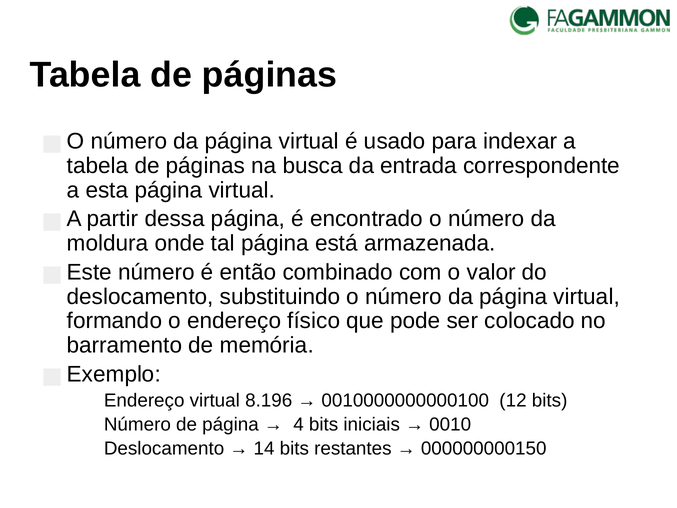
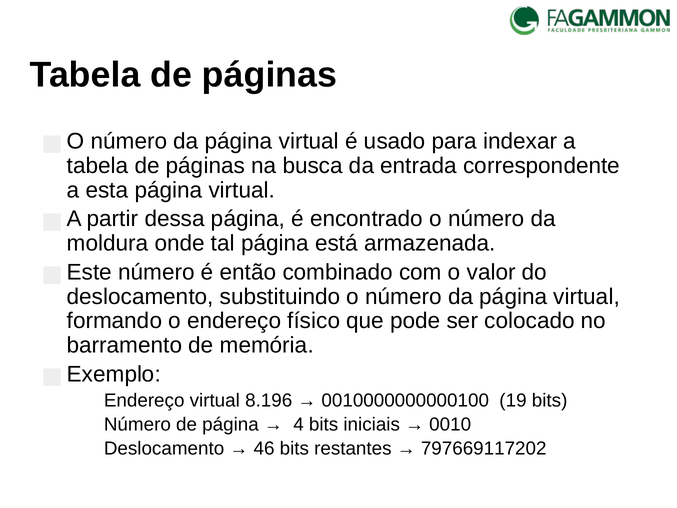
12: 12 -> 19 (513, 400)
14: 14 -> 46 (264, 448)
000000000150: 000000000150 -> 797669117202 (484, 448)
